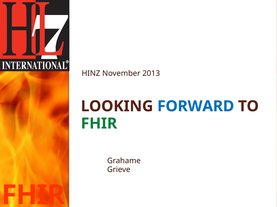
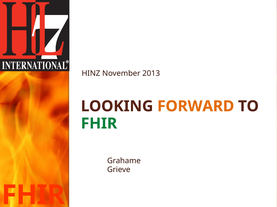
FORWARD colour: blue -> orange (196, 107)
